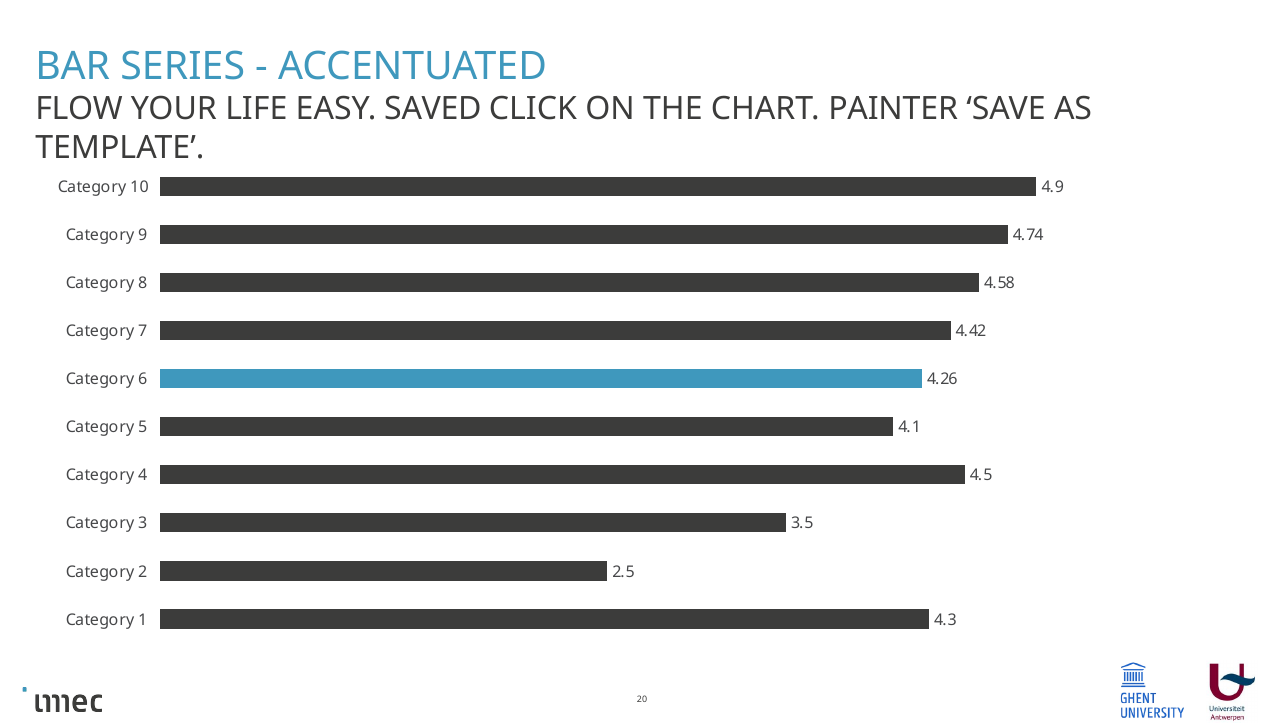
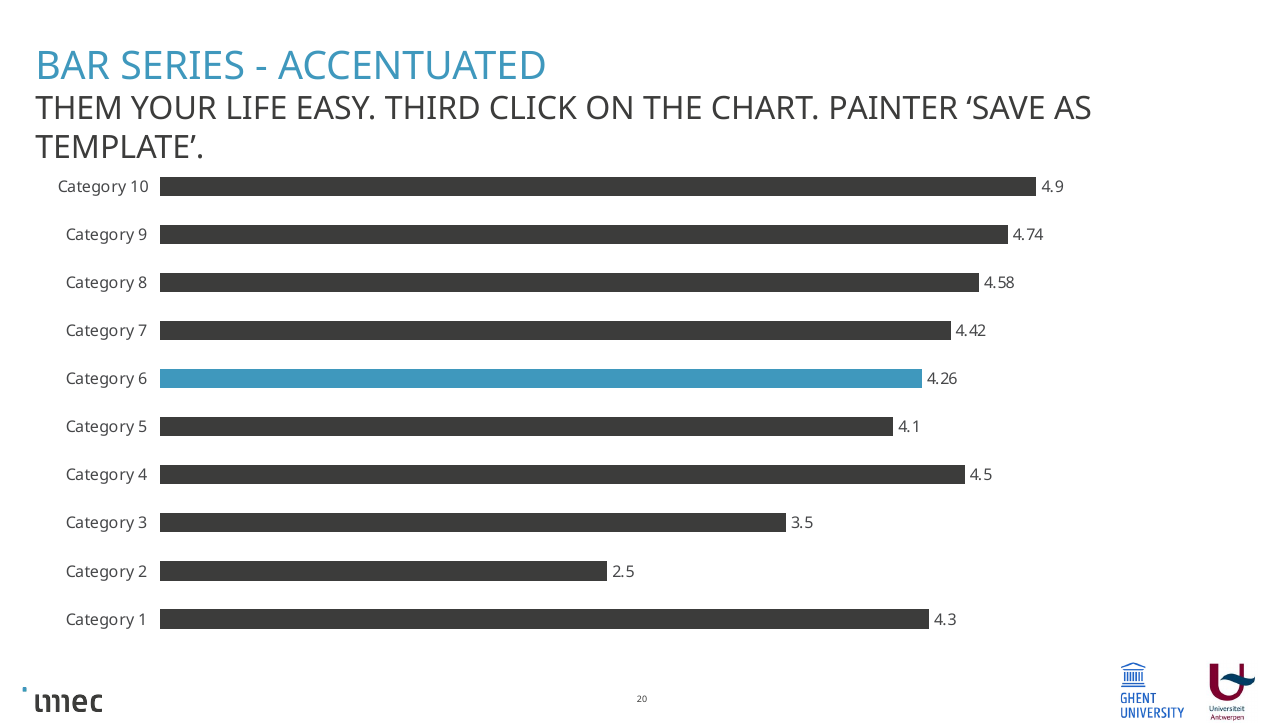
FLOW: FLOW -> THEM (79, 109)
SAVED: SAVED -> THIRD (433, 109)
